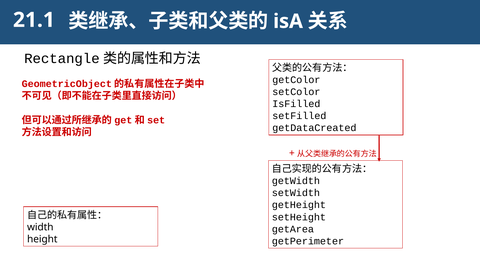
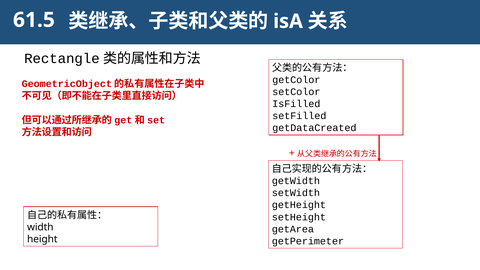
21.1: 21.1 -> 61.5 (34, 20)
